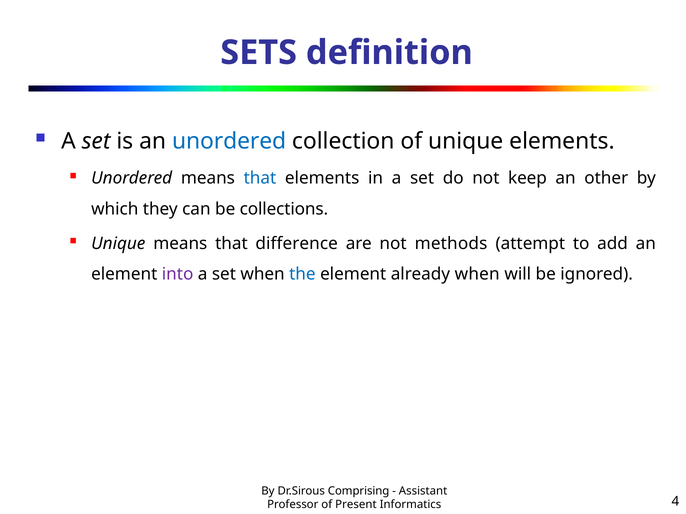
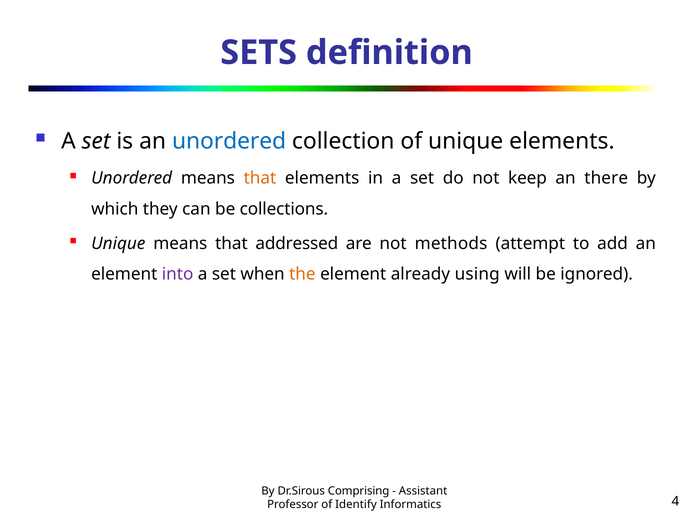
that colour: blue -> orange (260, 178)
other: other -> there (606, 178)
difference: difference -> addressed (297, 244)
the colour: blue -> orange (302, 274)
already when: when -> using (477, 274)
Present: Present -> Identify (356, 505)
